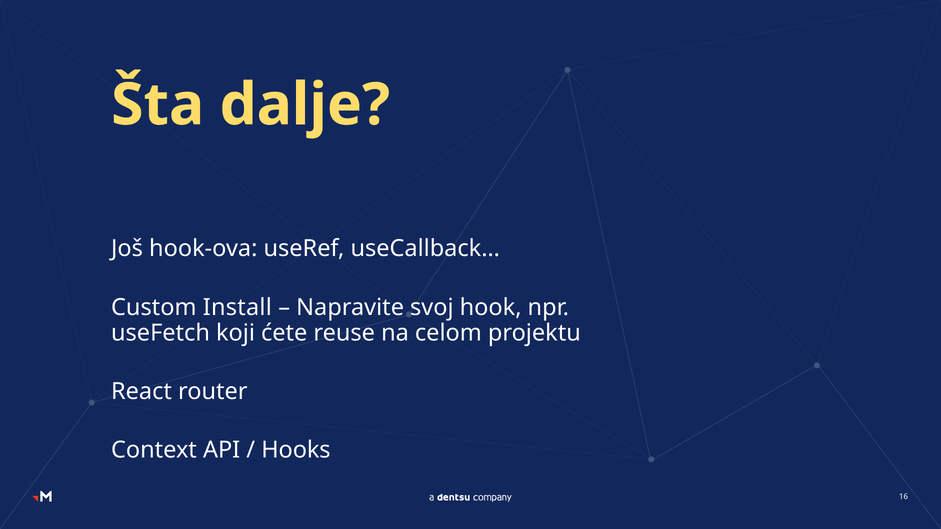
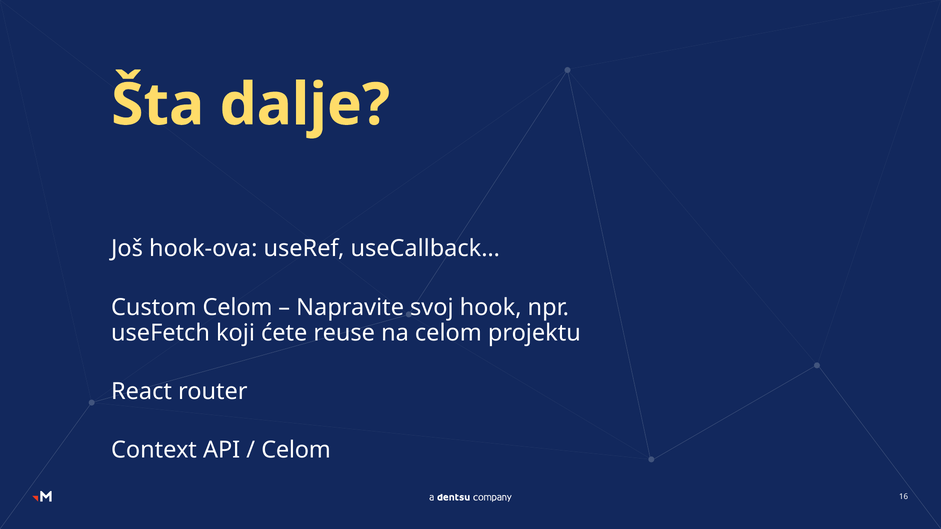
Custom Install: Install -> Celom (238, 308)
Hooks: Hooks -> Celom (296, 450)
